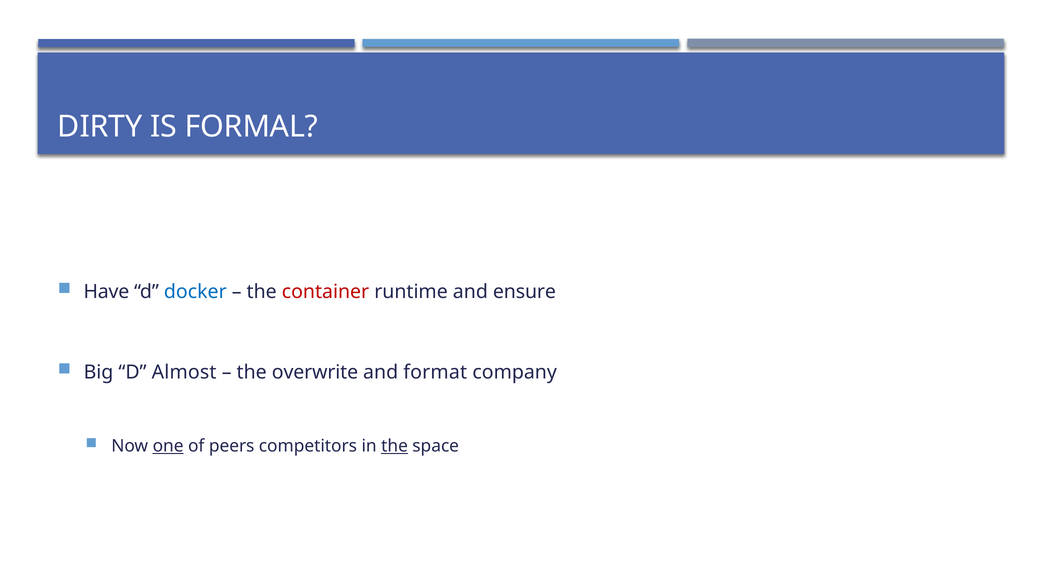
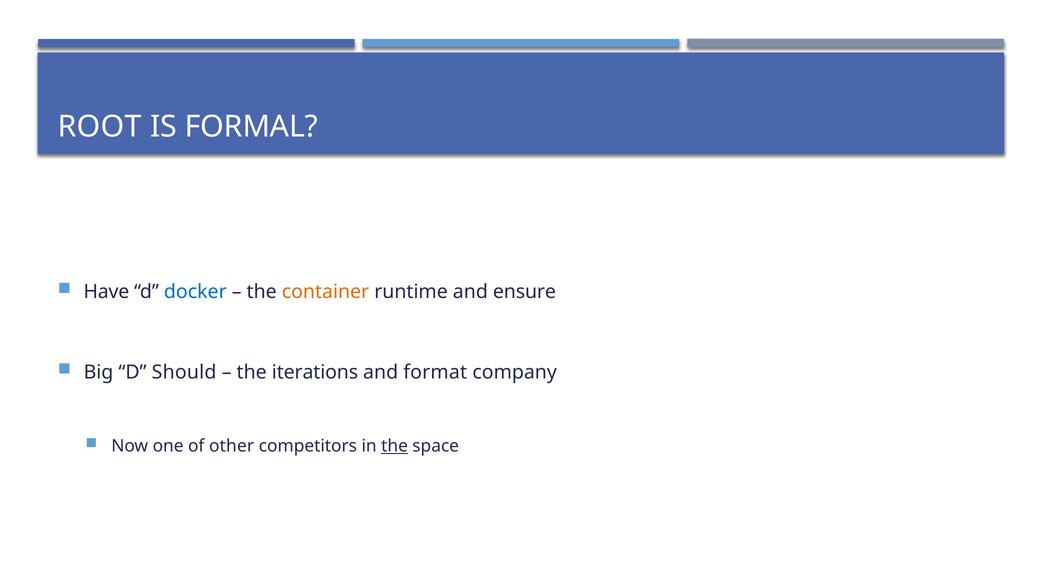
DIRTY: DIRTY -> ROOT (100, 127)
container colour: red -> orange (325, 292)
Almost: Almost -> Should (184, 372)
overwrite: overwrite -> iterations (315, 372)
one underline: present -> none (168, 446)
peers: peers -> other (232, 446)
